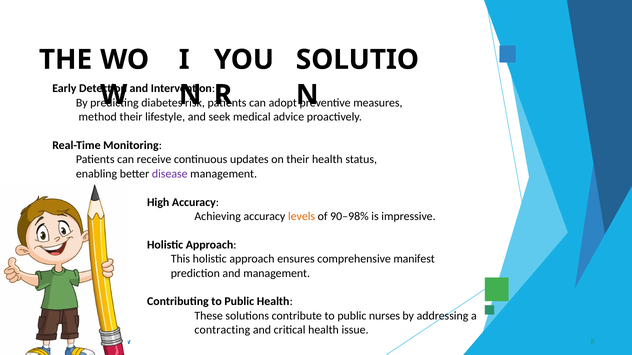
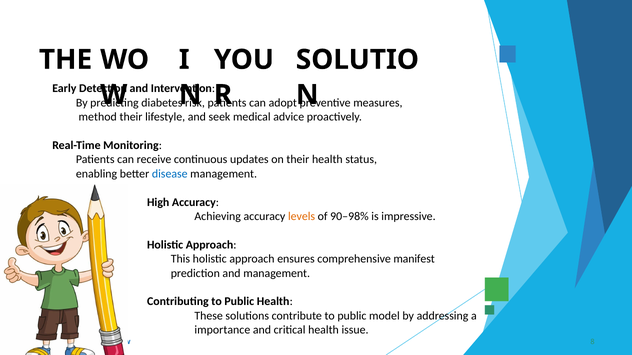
disease colour: purple -> blue (170, 174)
nurses: nurses -> model (384, 316)
contracting: contracting -> importance (222, 330)
